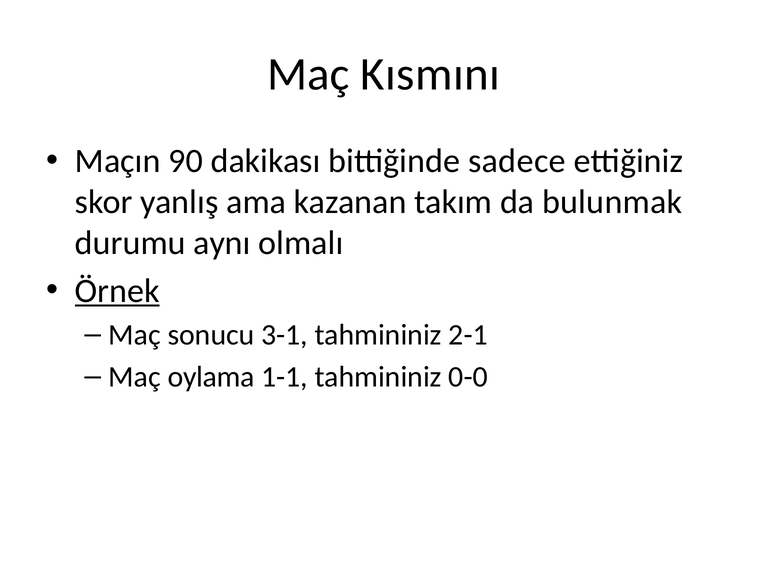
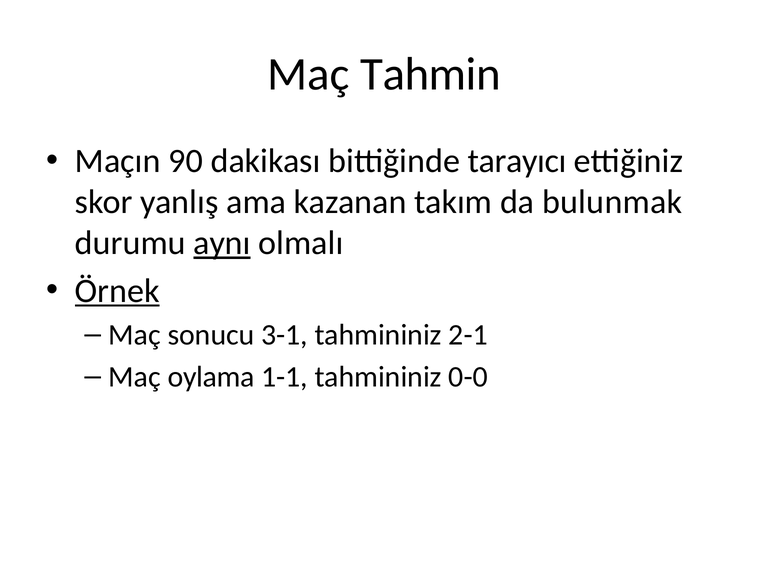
Kısmını: Kısmını -> Tahmin (431, 74)
sadece: sadece -> tarayıcı (517, 161)
aynı underline: none -> present (222, 243)
